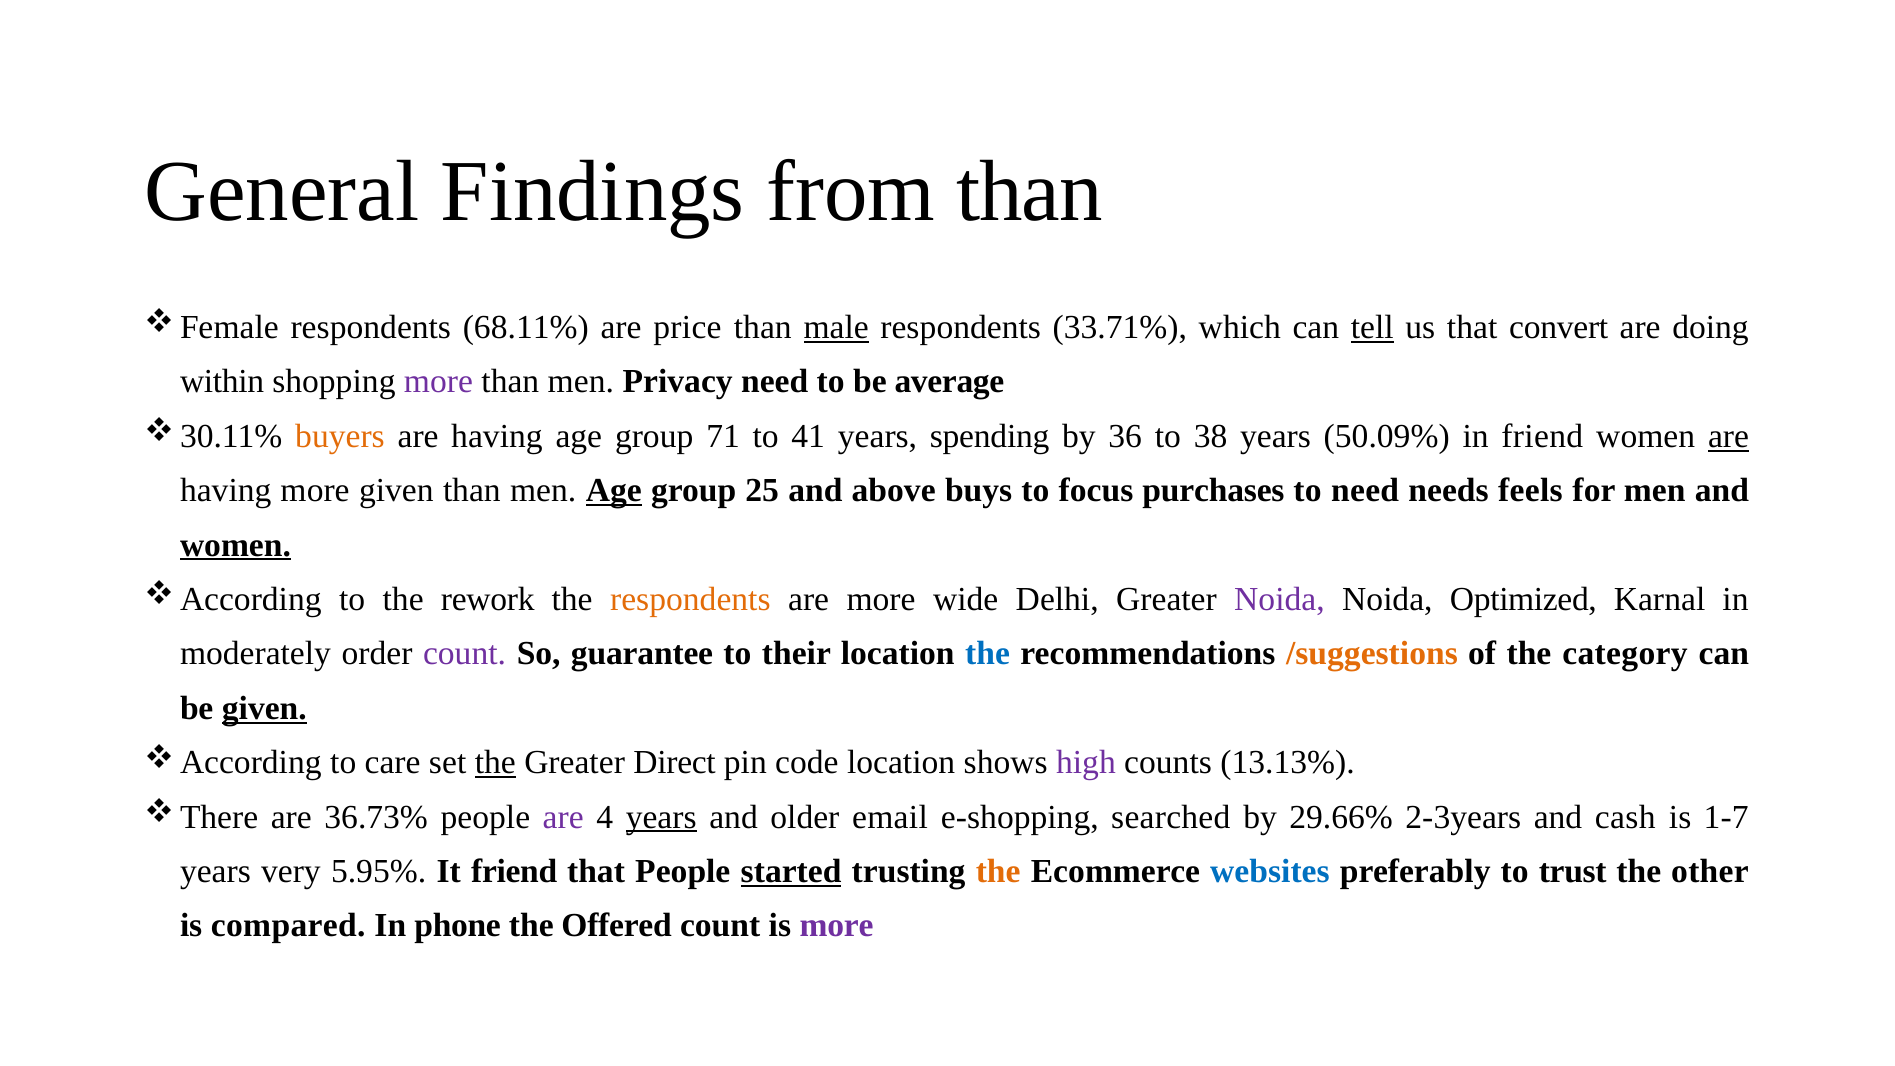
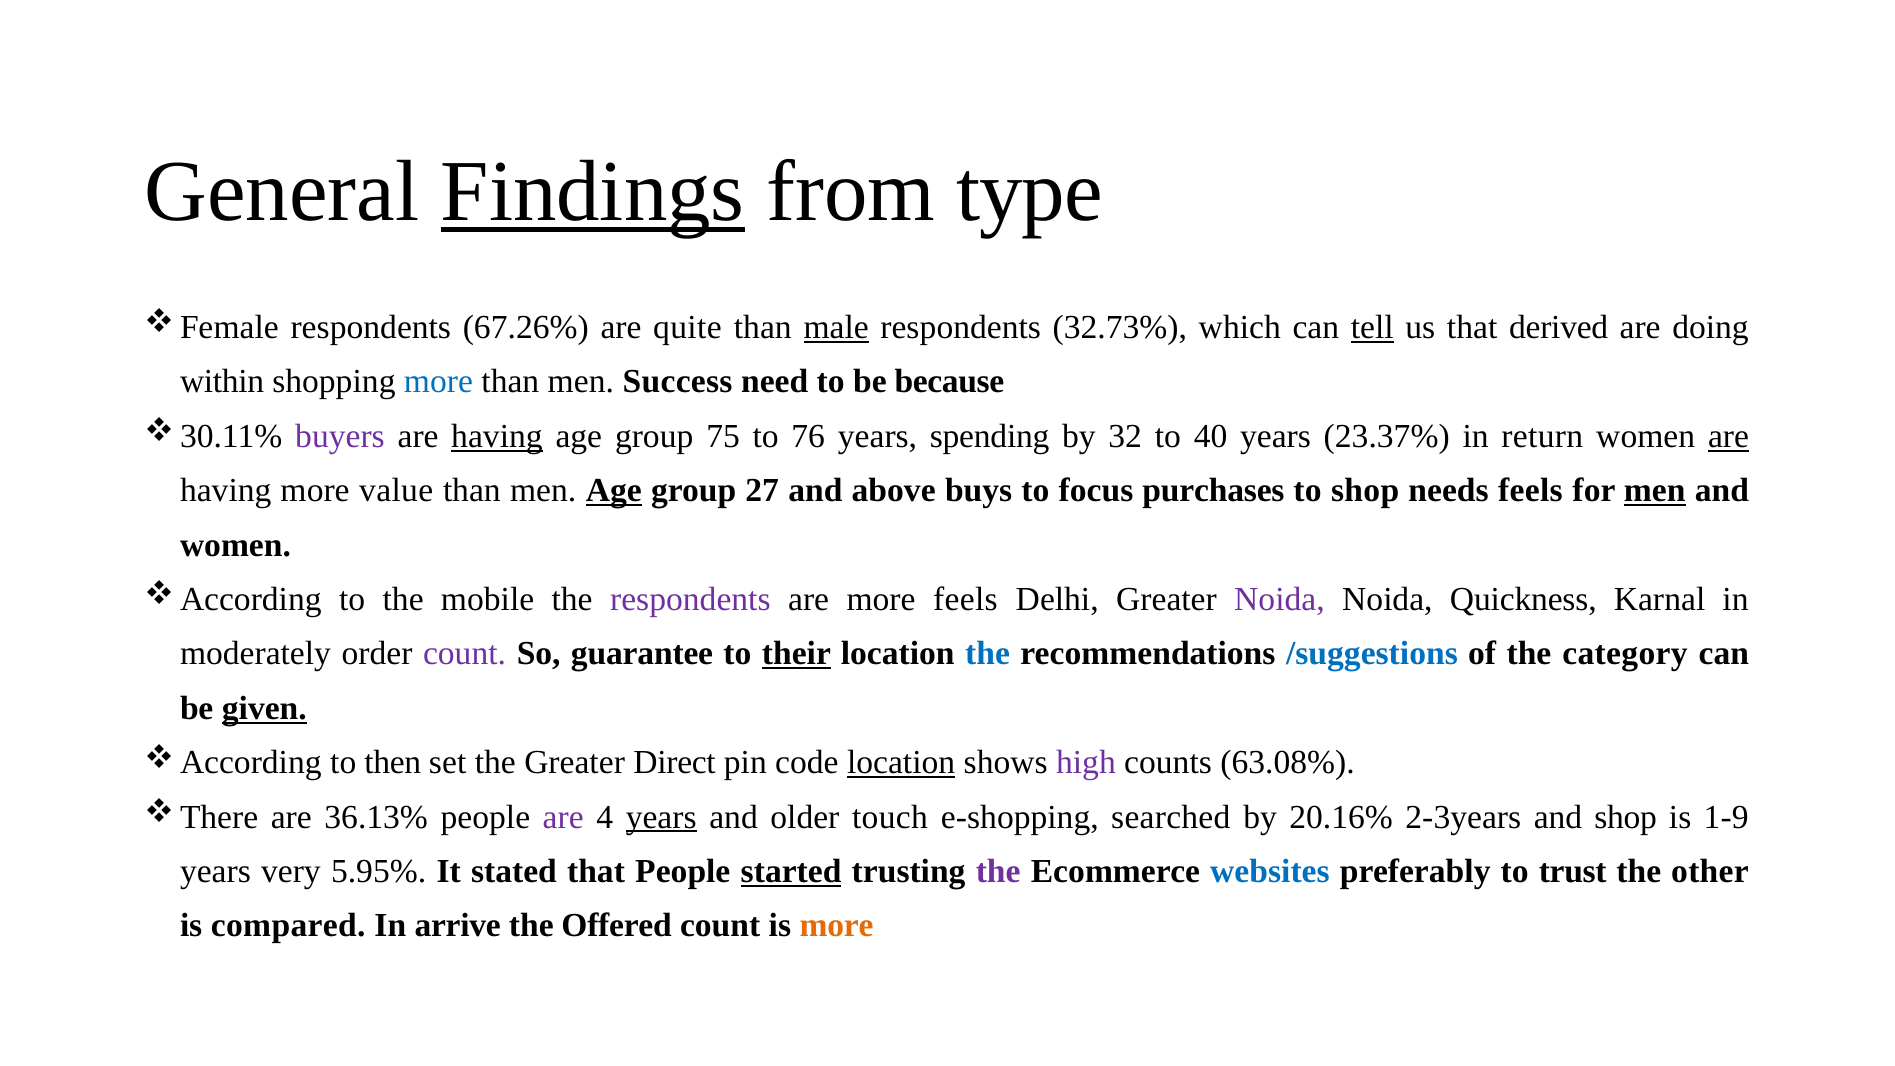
Findings underline: none -> present (593, 192)
from than: than -> type (1029, 192)
68.11%: 68.11% -> 67.26% (526, 327)
price: price -> quite (687, 327)
33.71%: 33.71% -> 32.73% (1120, 327)
convert: convert -> derived (1559, 327)
more colour: purple -> blue (438, 382)
Privacy: Privacy -> Success (678, 382)
average: average -> because (949, 382)
buyers colour: orange -> purple (340, 436)
having underline: none -> present (497, 436)
71: 71 -> 75 (723, 436)
41: 41 -> 76 (808, 436)
36: 36 -> 32 (1125, 436)
38: 38 -> 40 (1211, 436)
50.09%: 50.09% -> 23.37% (1387, 436)
in friend: friend -> return (1542, 436)
more given: given -> value (396, 491)
25: 25 -> 27 (762, 491)
to need: need -> shop (1365, 491)
men underline: none -> present (1655, 491)
women underline: present -> none (235, 545)
rework: rework -> mobile (488, 599)
respondents colour: orange -> purple (690, 599)
more wide: wide -> feels (965, 599)
Optimized: Optimized -> Quickness (1523, 599)
their underline: none -> present (796, 654)
/suggestions colour: orange -> blue (1372, 654)
care: care -> then (393, 763)
the underline: present -> none (495, 763)
location underline: none -> present (901, 763)
13.13%: 13.13% -> 63.08% (1288, 763)
36.73%: 36.73% -> 36.13% (376, 817)
email: email -> touch (890, 817)
29.66%: 29.66% -> 20.16% (1341, 817)
and cash: cash -> shop (1626, 817)
1-7: 1-7 -> 1-9 (1726, 817)
It friend: friend -> stated (514, 871)
the colour: orange -> purple (998, 871)
phone: phone -> arrive (458, 926)
more colour: purple -> orange (837, 926)
